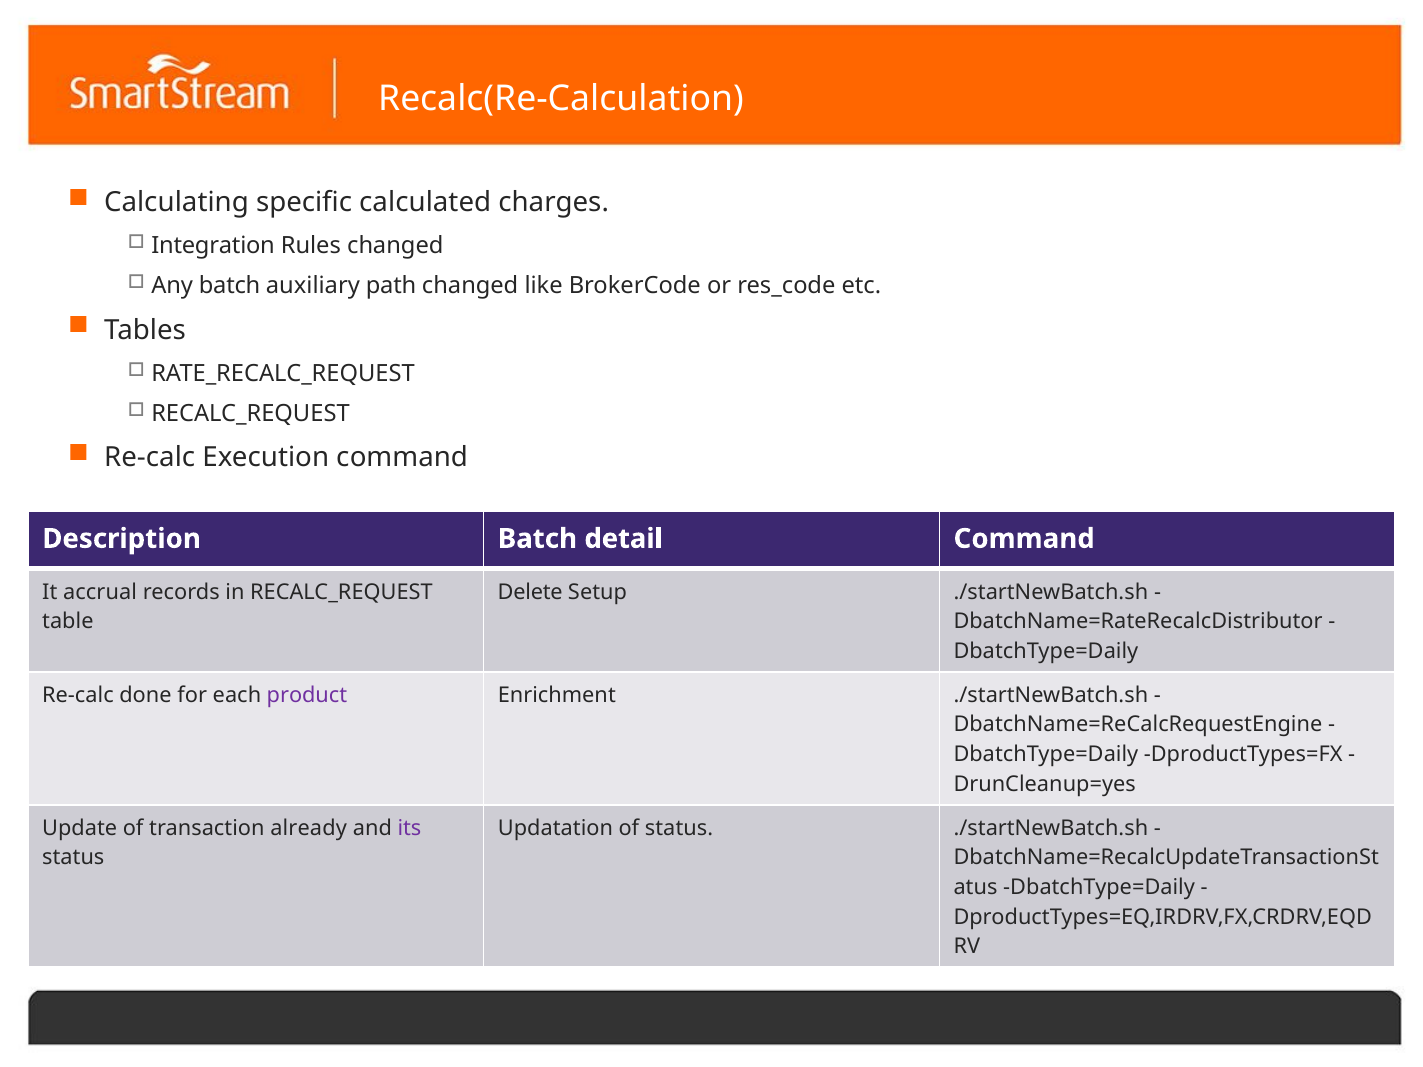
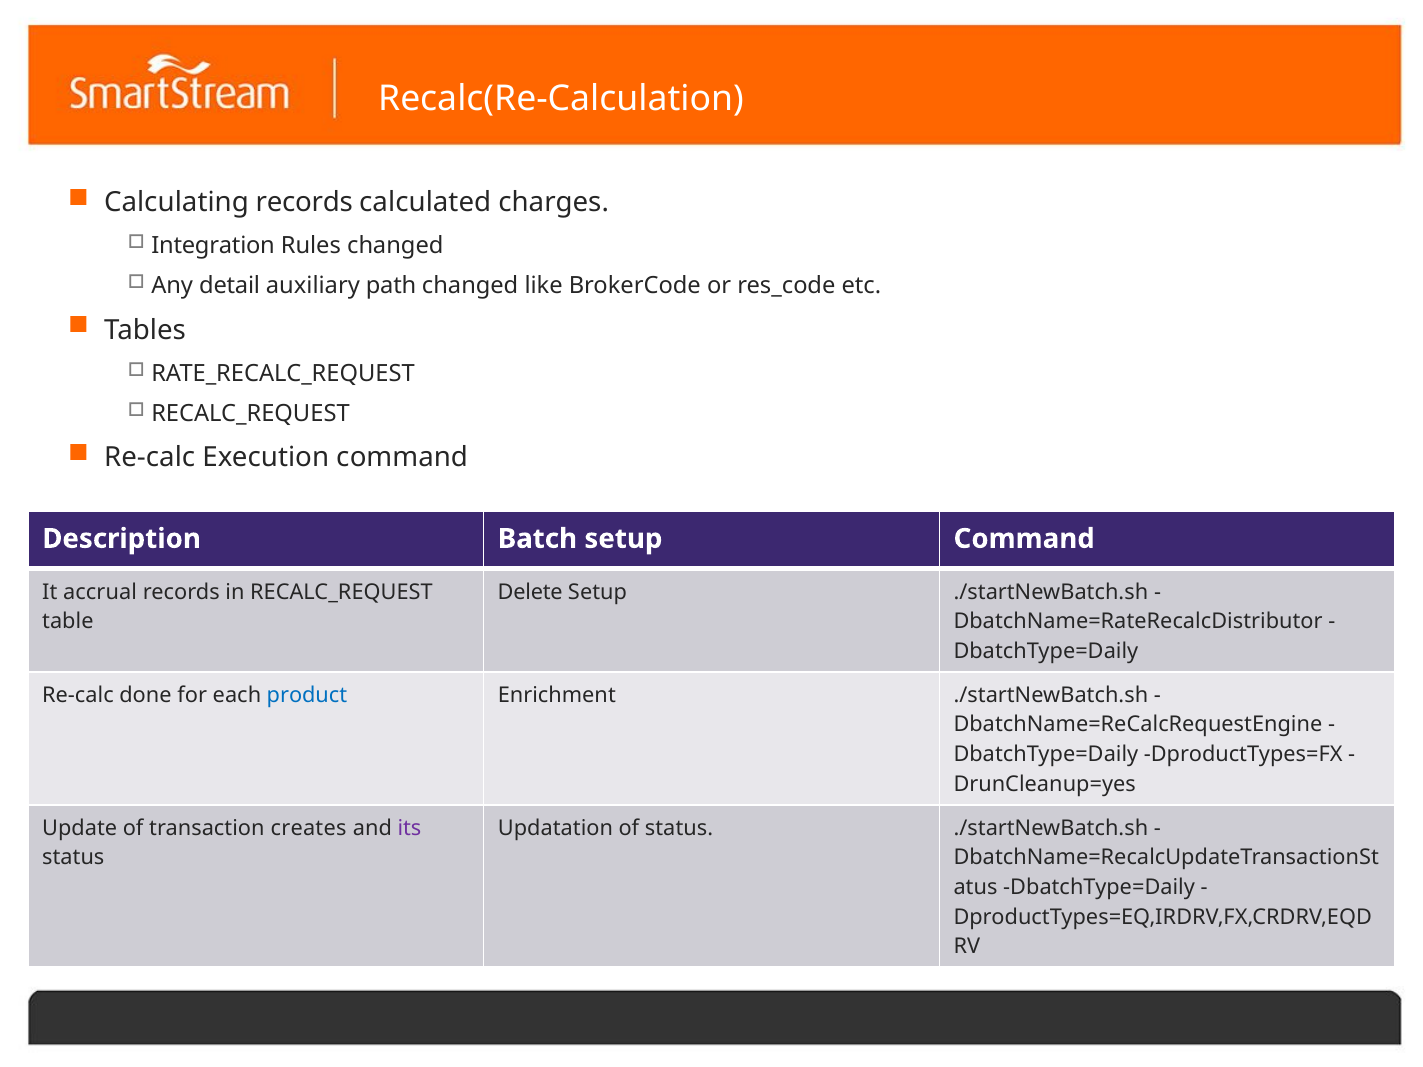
Calculating specific: specific -> records (304, 202)
Any batch: batch -> detail (230, 286)
Batch detail: detail -> setup (623, 539)
product colour: purple -> blue (307, 695)
already: already -> creates (309, 828)
